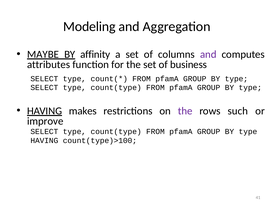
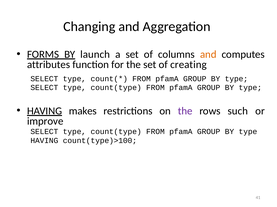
Modeling: Modeling -> Changing (89, 27)
MAYBE: MAYBE -> FORMS (43, 55)
affinity: affinity -> launch (95, 55)
and colour: purple -> orange (208, 55)
business: business -> creating (188, 65)
